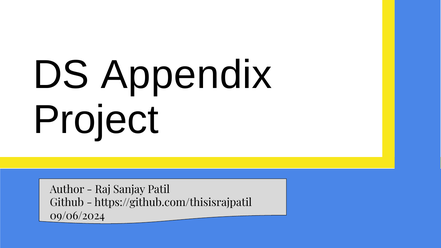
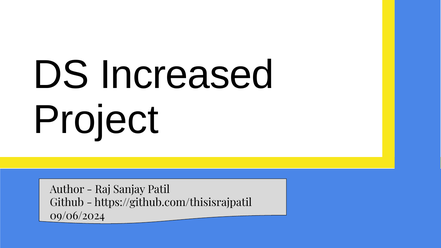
Appendix: Appendix -> Increased (187, 75)
